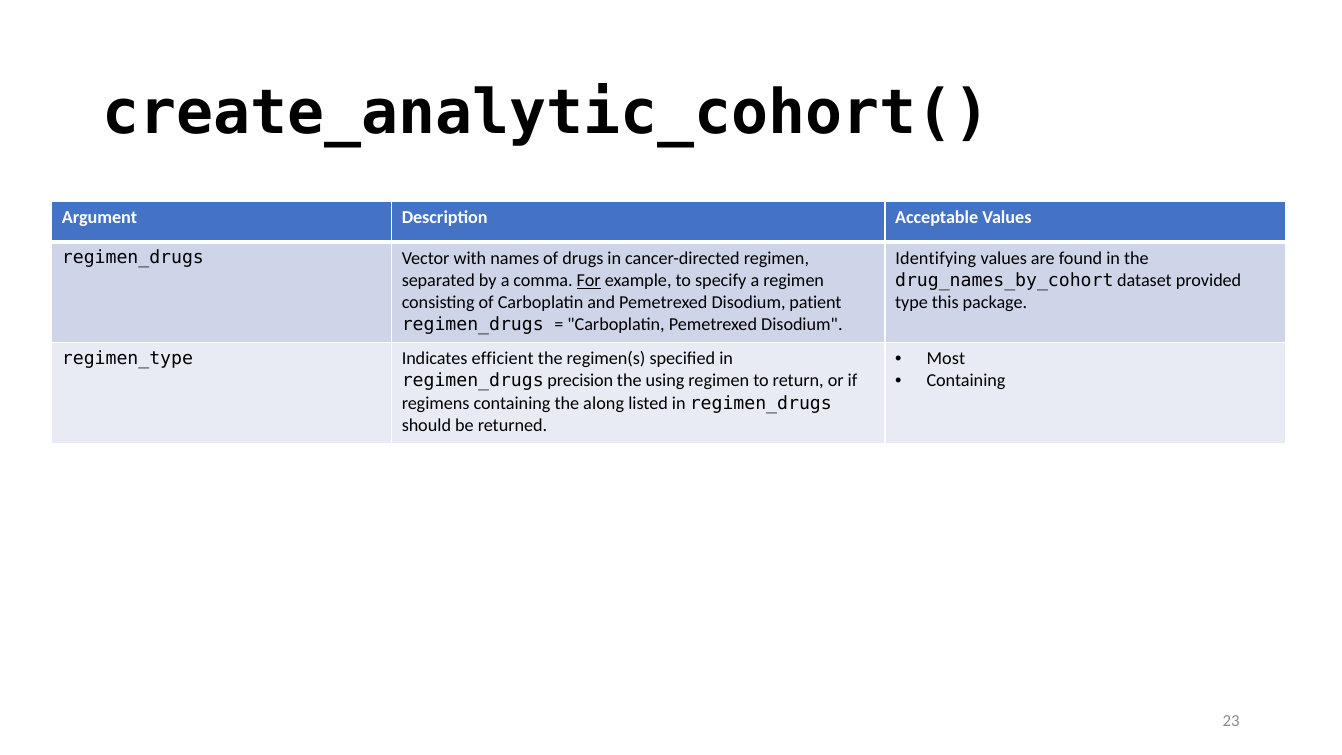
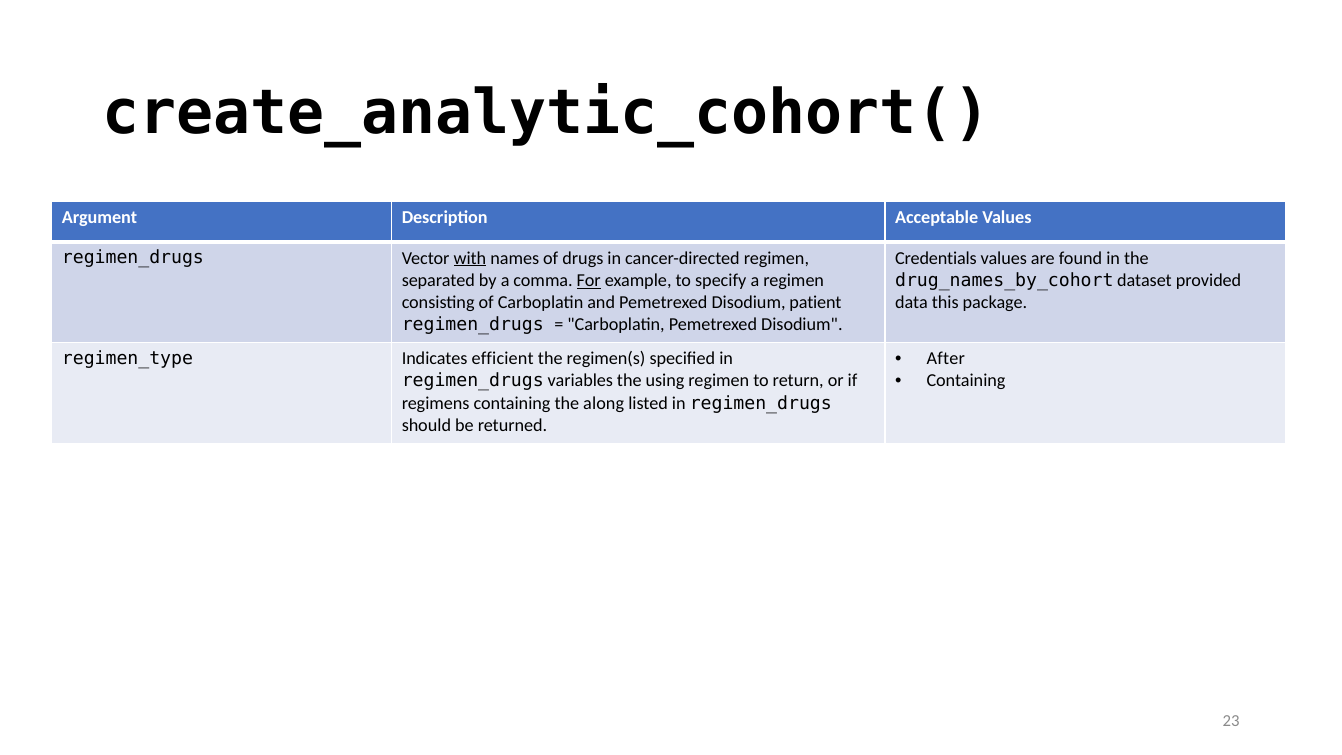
with underline: none -> present (470, 258)
Identifying: Identifying -> Credentials (936, 258)
type: type -> data (911, 302)
Most: Most -> After (946, 359)
precision: precision -> variables (580, 381)
